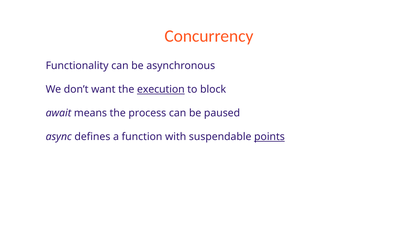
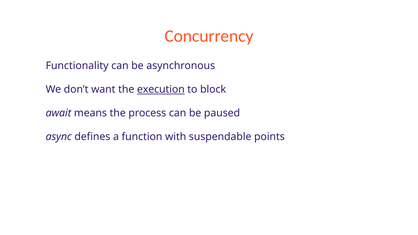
points underline: present -> none (269, 137)
